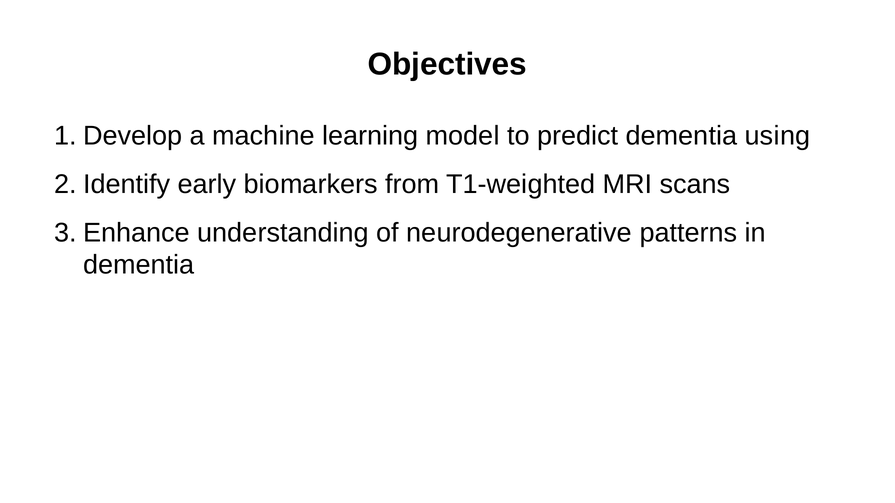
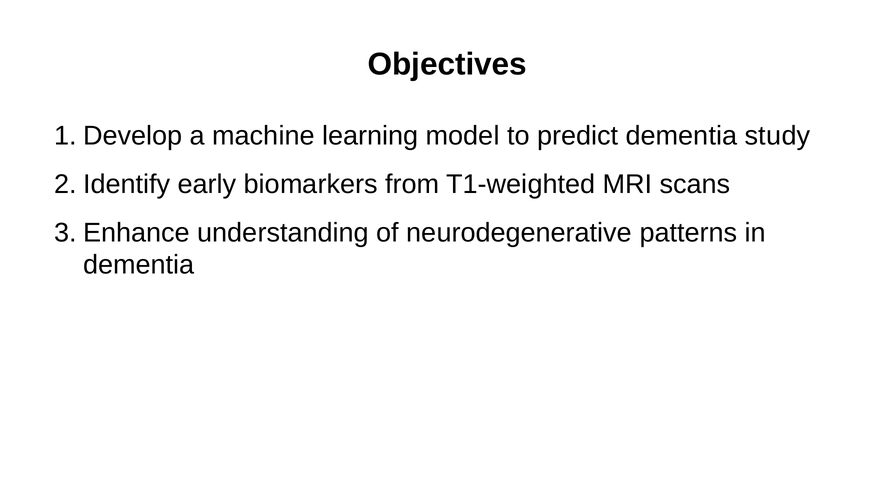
using: using -> study (778, 136)
